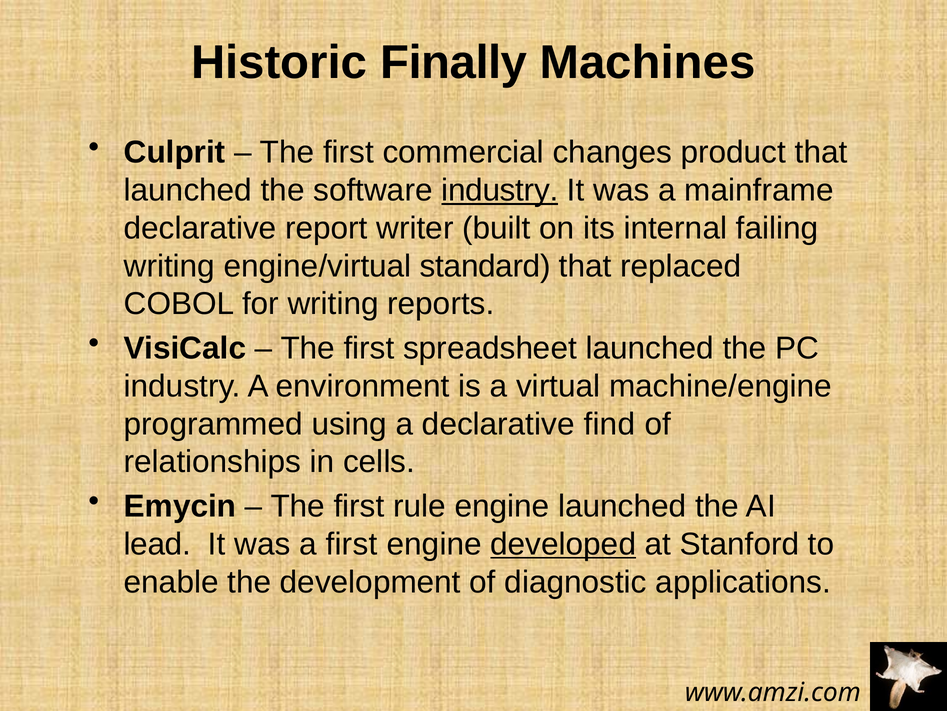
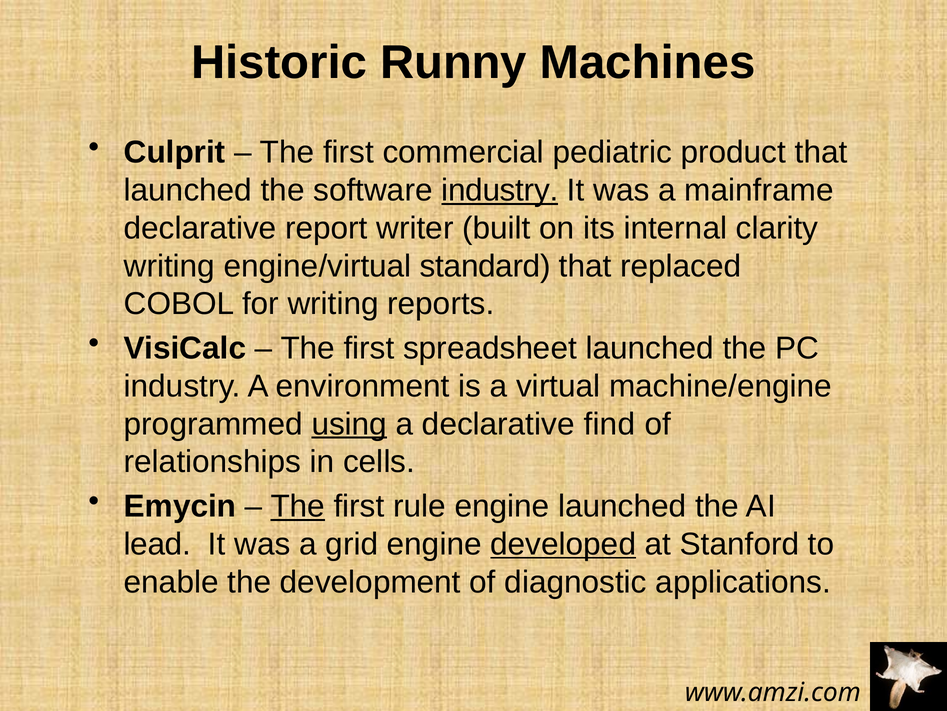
Finally: Finally -> Runny (454, 62)
changes: changes -> pediatric (612, 152)
failing: failing -> clarity (777, 228)
using underline: none -> present (349, 424)
The underline: none -> present (298, 506)
a first: first -> grid (352, 544)
